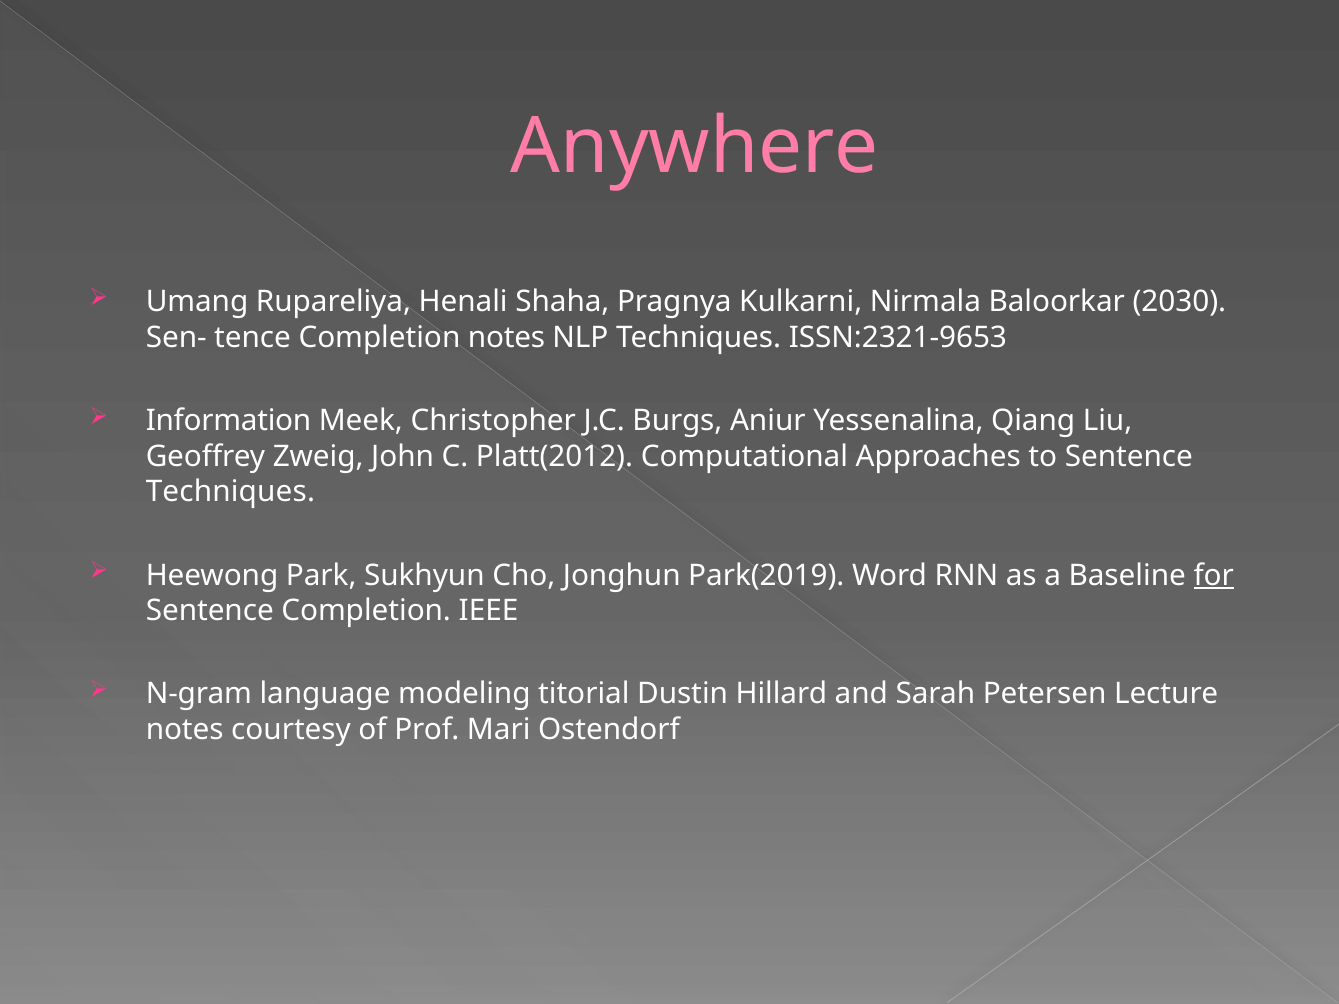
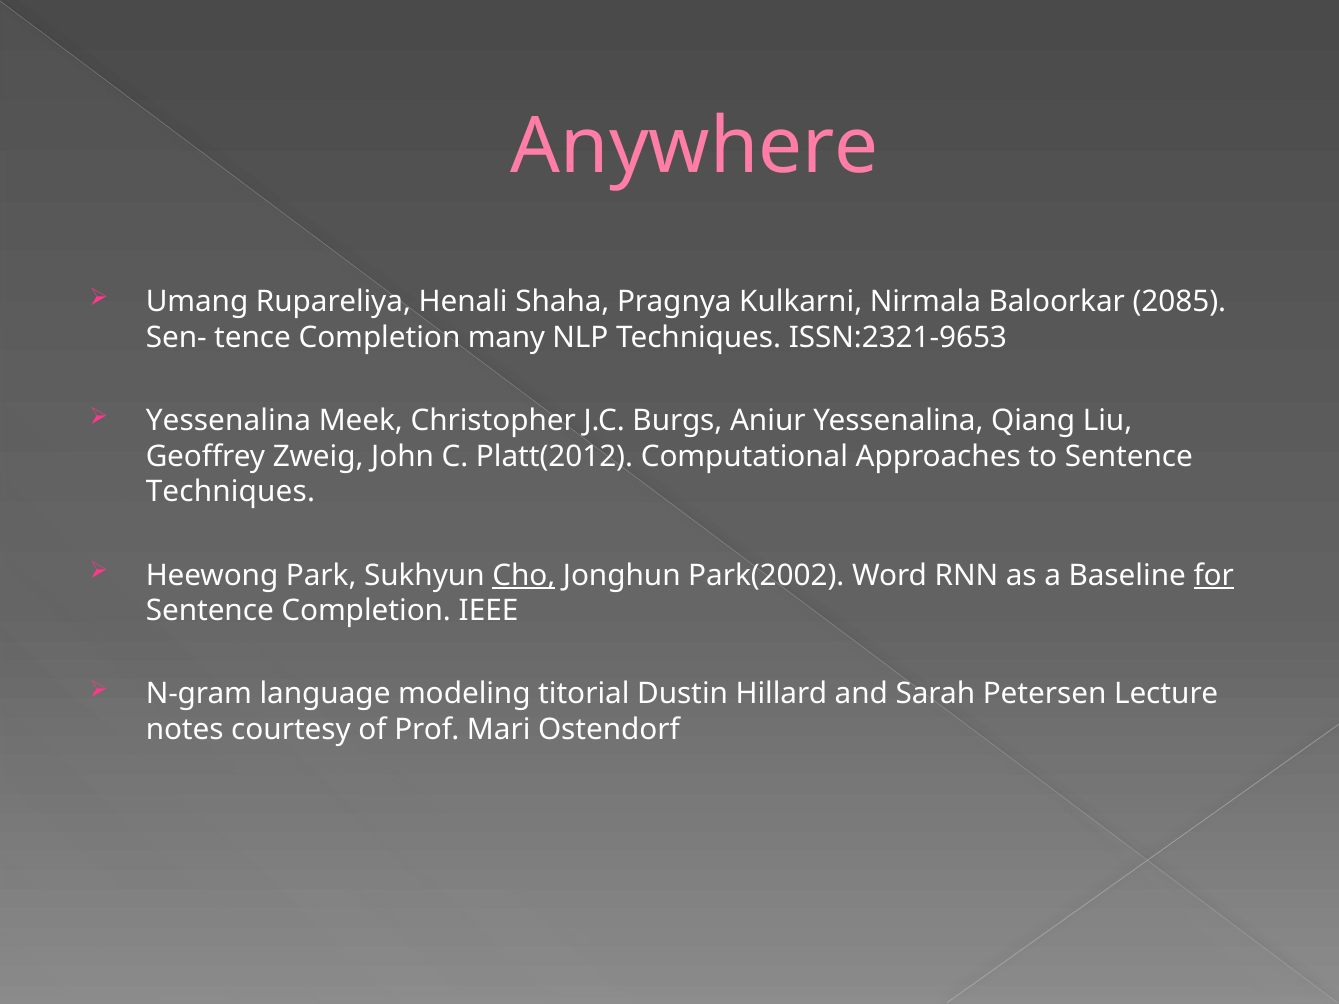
2030: 2030 -> 2085 (1179, 302)
Completion notes: notes -> many (506, 338)
Information: Information -> Yessenalina (228, 421)
Cho underline: none -> present (524, 575)
Park(2019: Park(2019 -> Park(2002 (766, 575)
